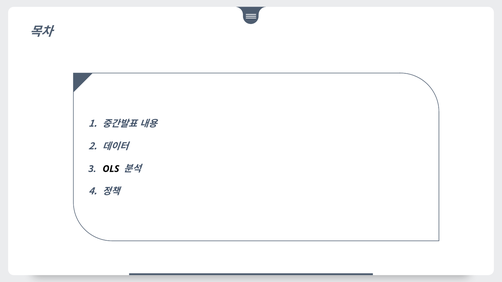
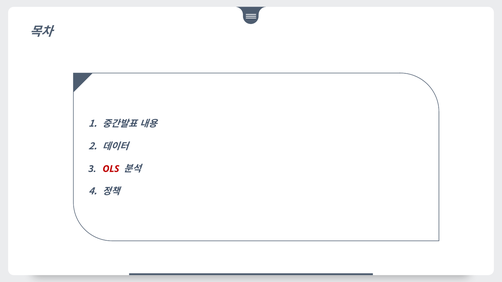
OLS colour: black -> red (111, 169)
